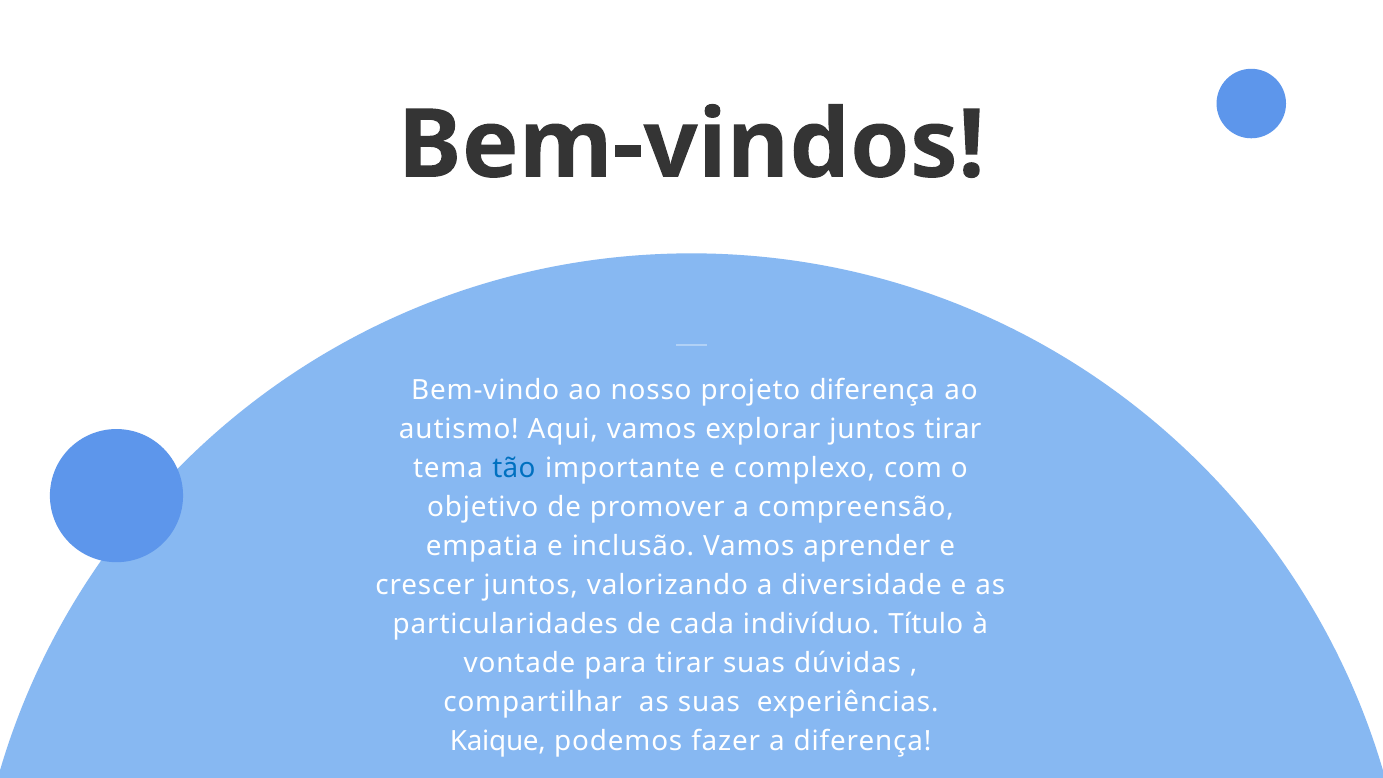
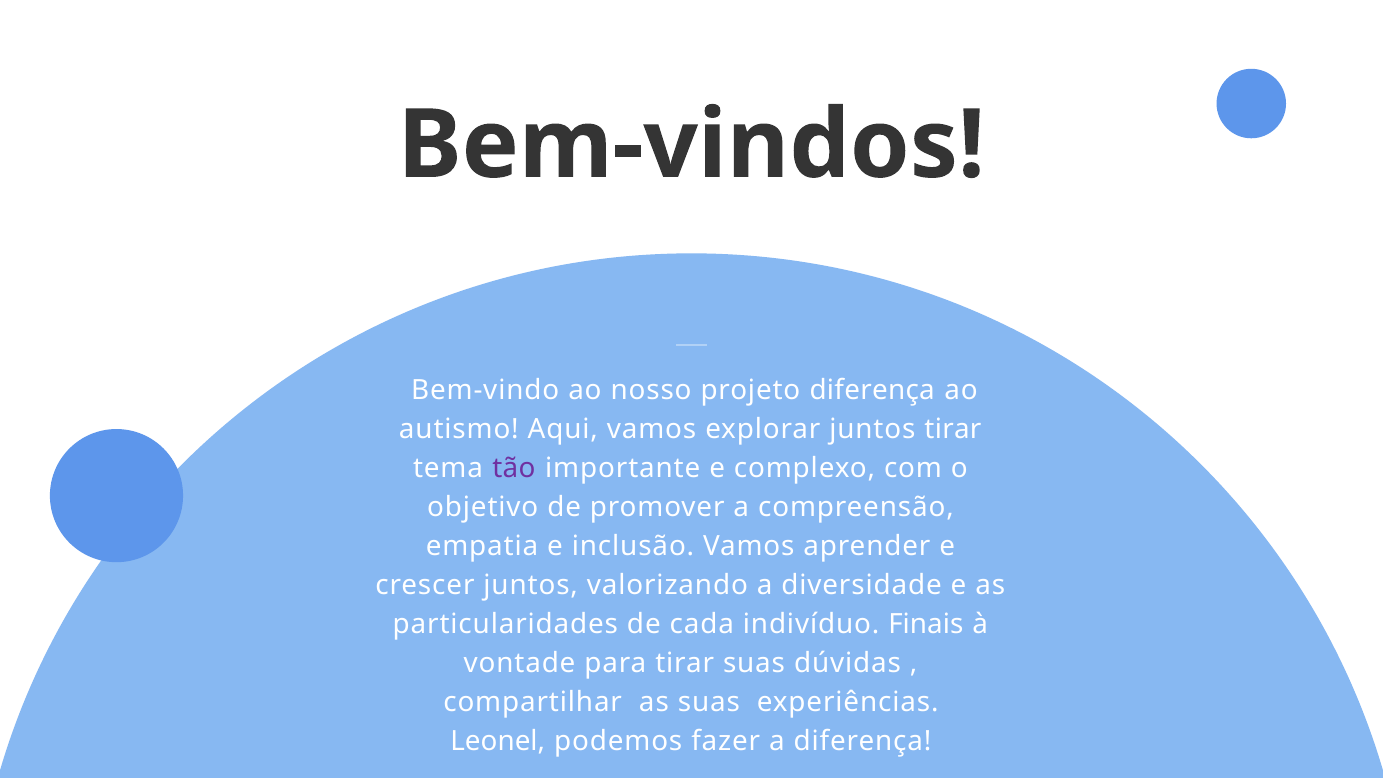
tão colour: blue -> purple (514, 468)
Título: Título -> Finais (926, 624)
Kaique: Kaique -> Leonel (498, 741)
